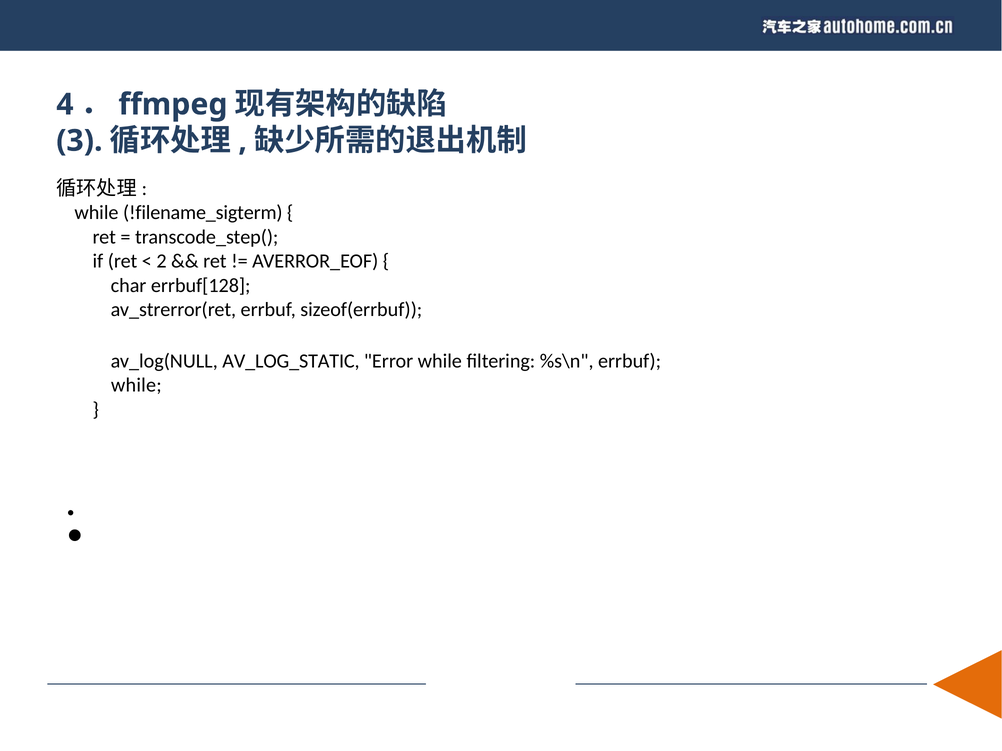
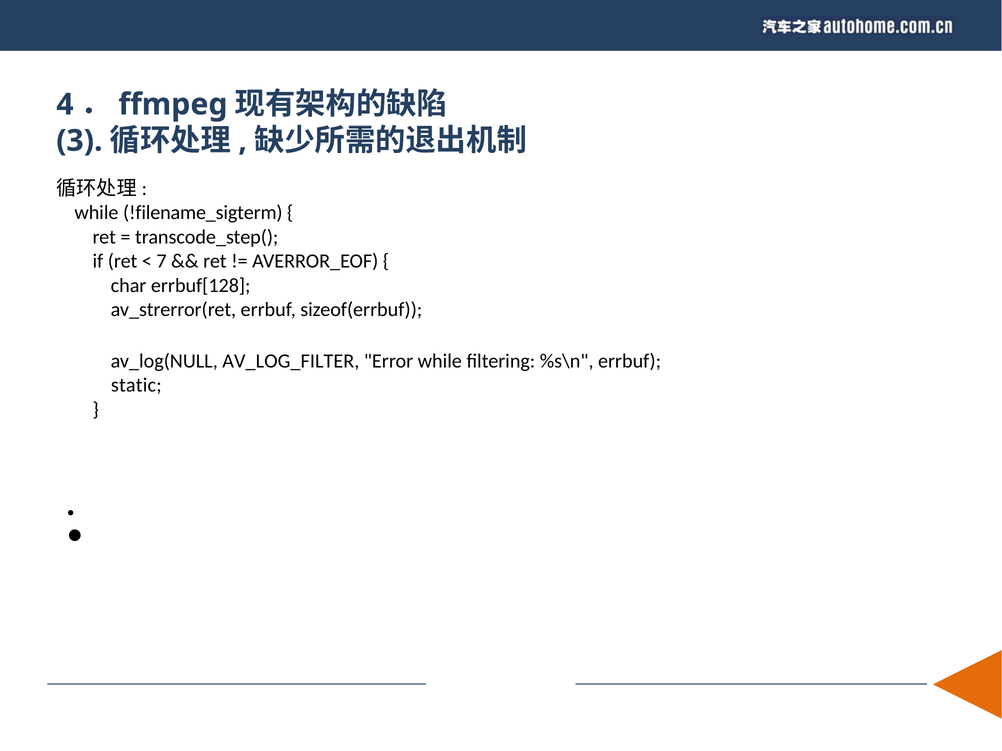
2: 2 -> 7 (161, 261)
AV_LOG_STATIC: AV_LOG_STATIC -> AV_LOG_FILTER (291, 361)
while: while -> static (136, 385)
